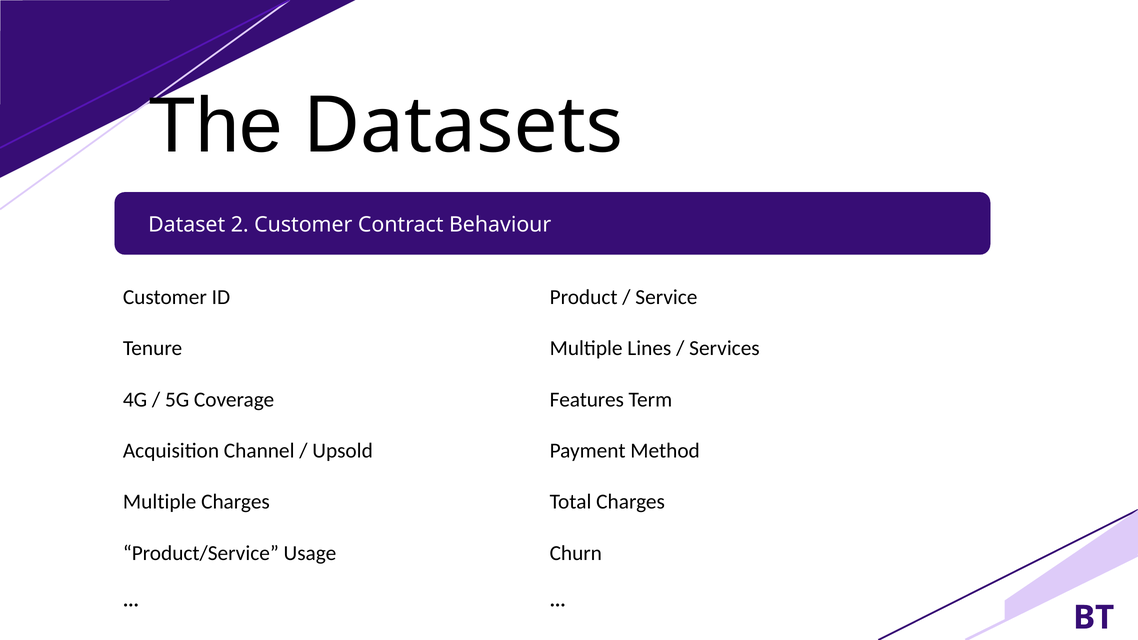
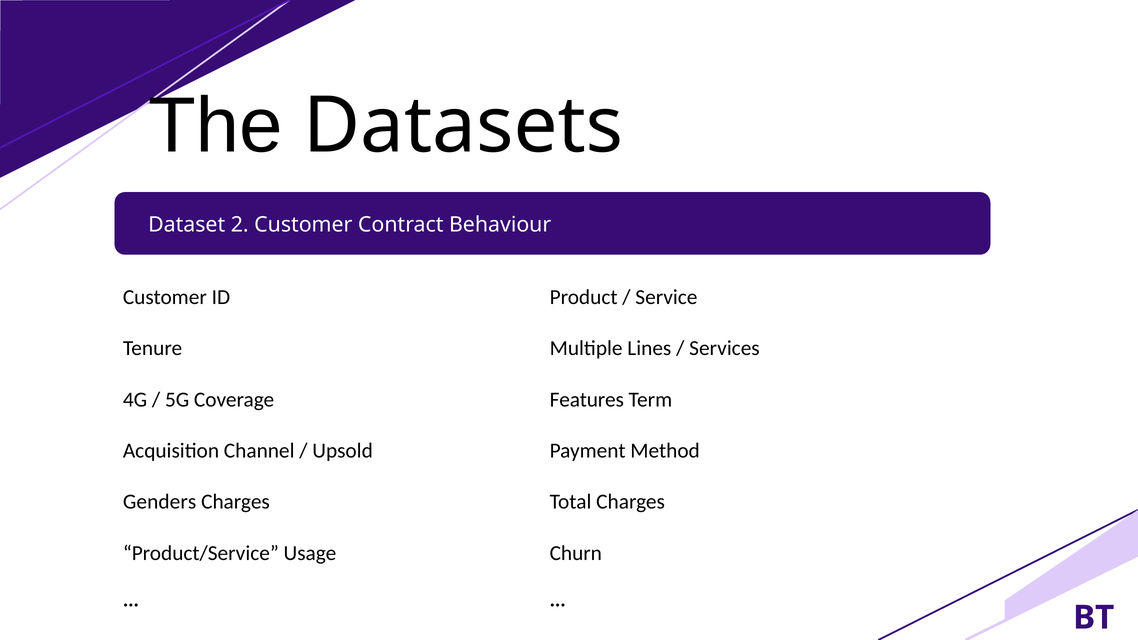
Multiple: Multiple -> Genders (160, 502)
